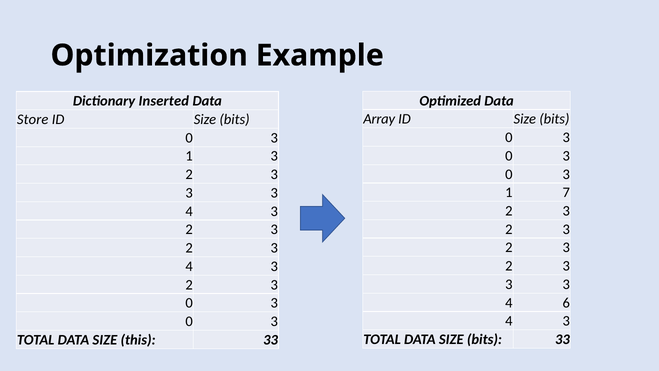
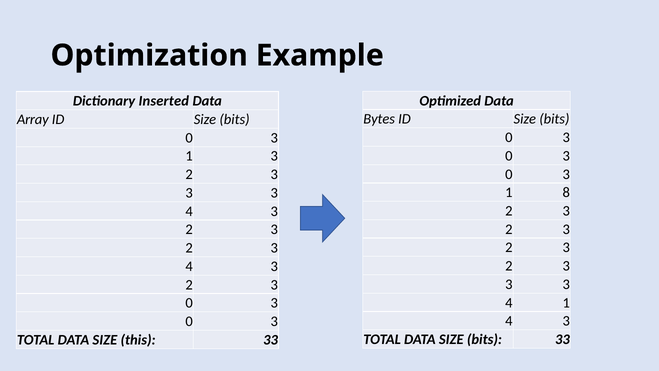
Array: Array -> Bytes (379, 119)
Store: Store -> Array (33, 119)
7: 7 -> 8 (566, 192)
4 6: 6 -> 1 (566, 302)
